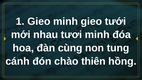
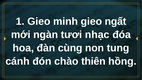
tưới: tưới -> ngất (115, 21)
nhau: nhau -> ngàn (46, 35)
tươi minh: minh -> nhạc (97, 35)
